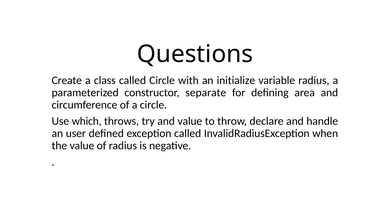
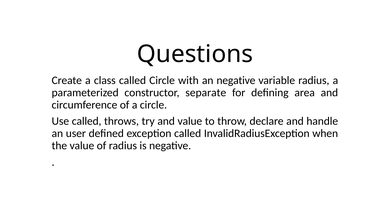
an initialize: initialize -> negative (236, 80)
Use which: which -> called (87, 121)
